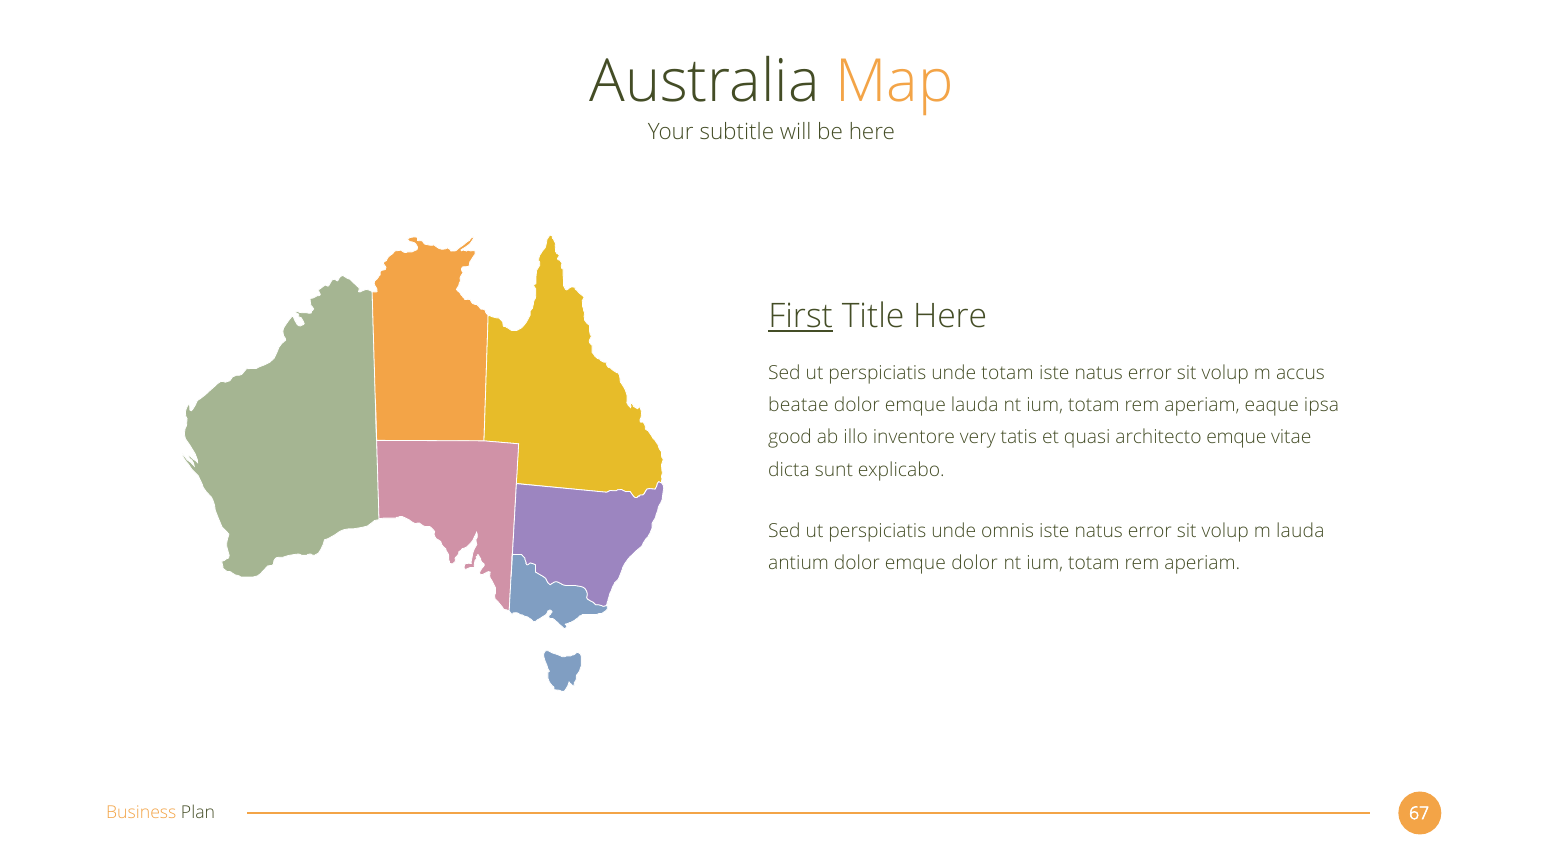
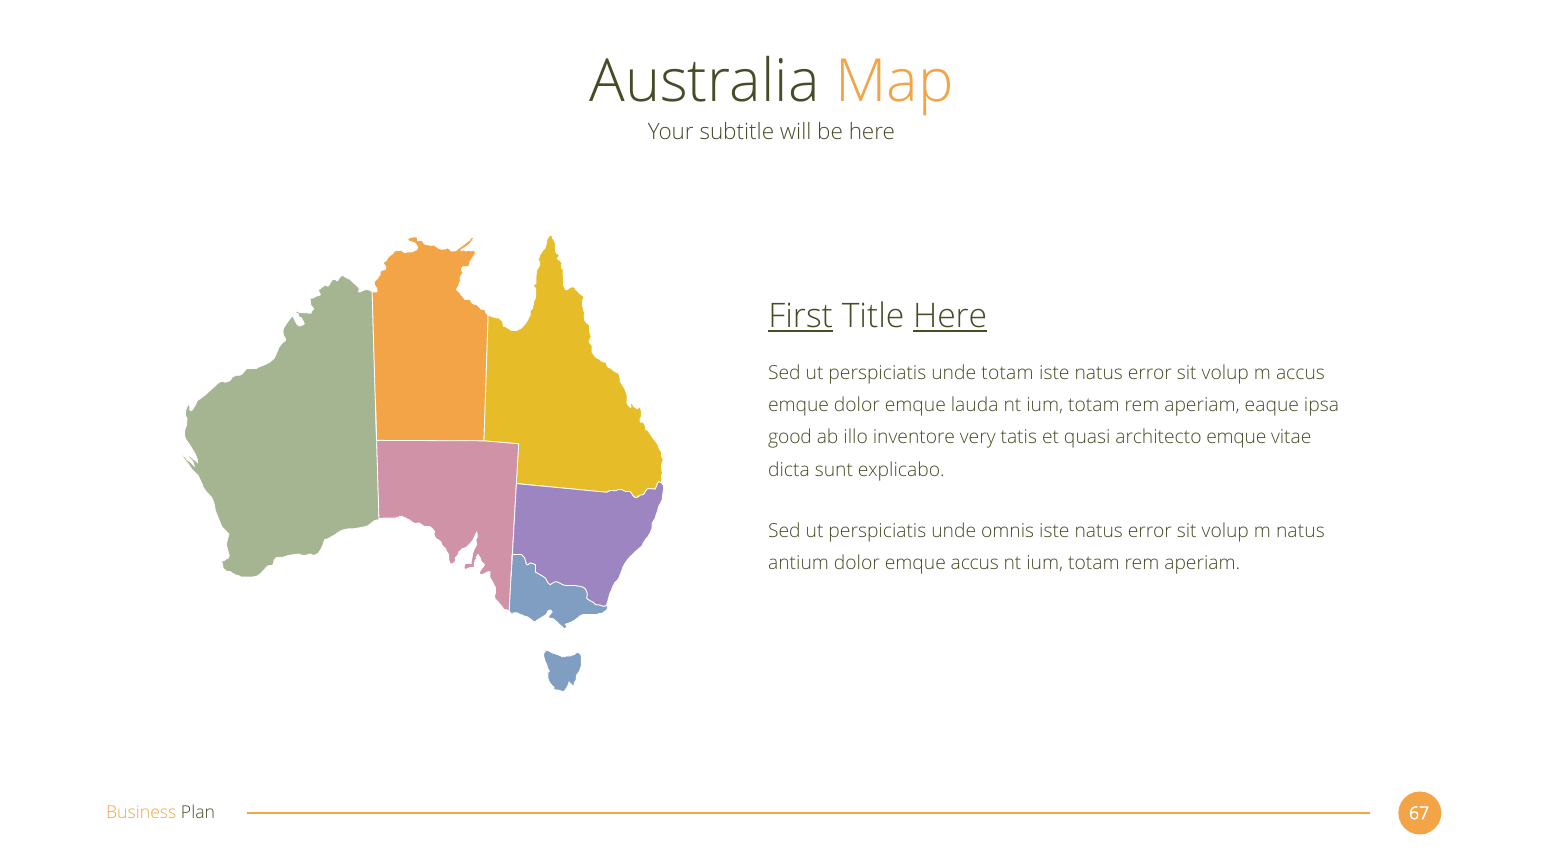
Here underline: none -> present (950, 317)
beatae: beatae -> emque (799, 405)
m lauda: lauda -> natus (1300, 531)
emque dolor: dolor -> accus (975, 564)
